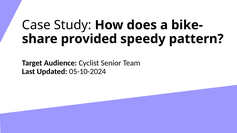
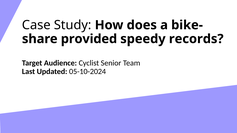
pattern: pattern -> records (196, 39)
